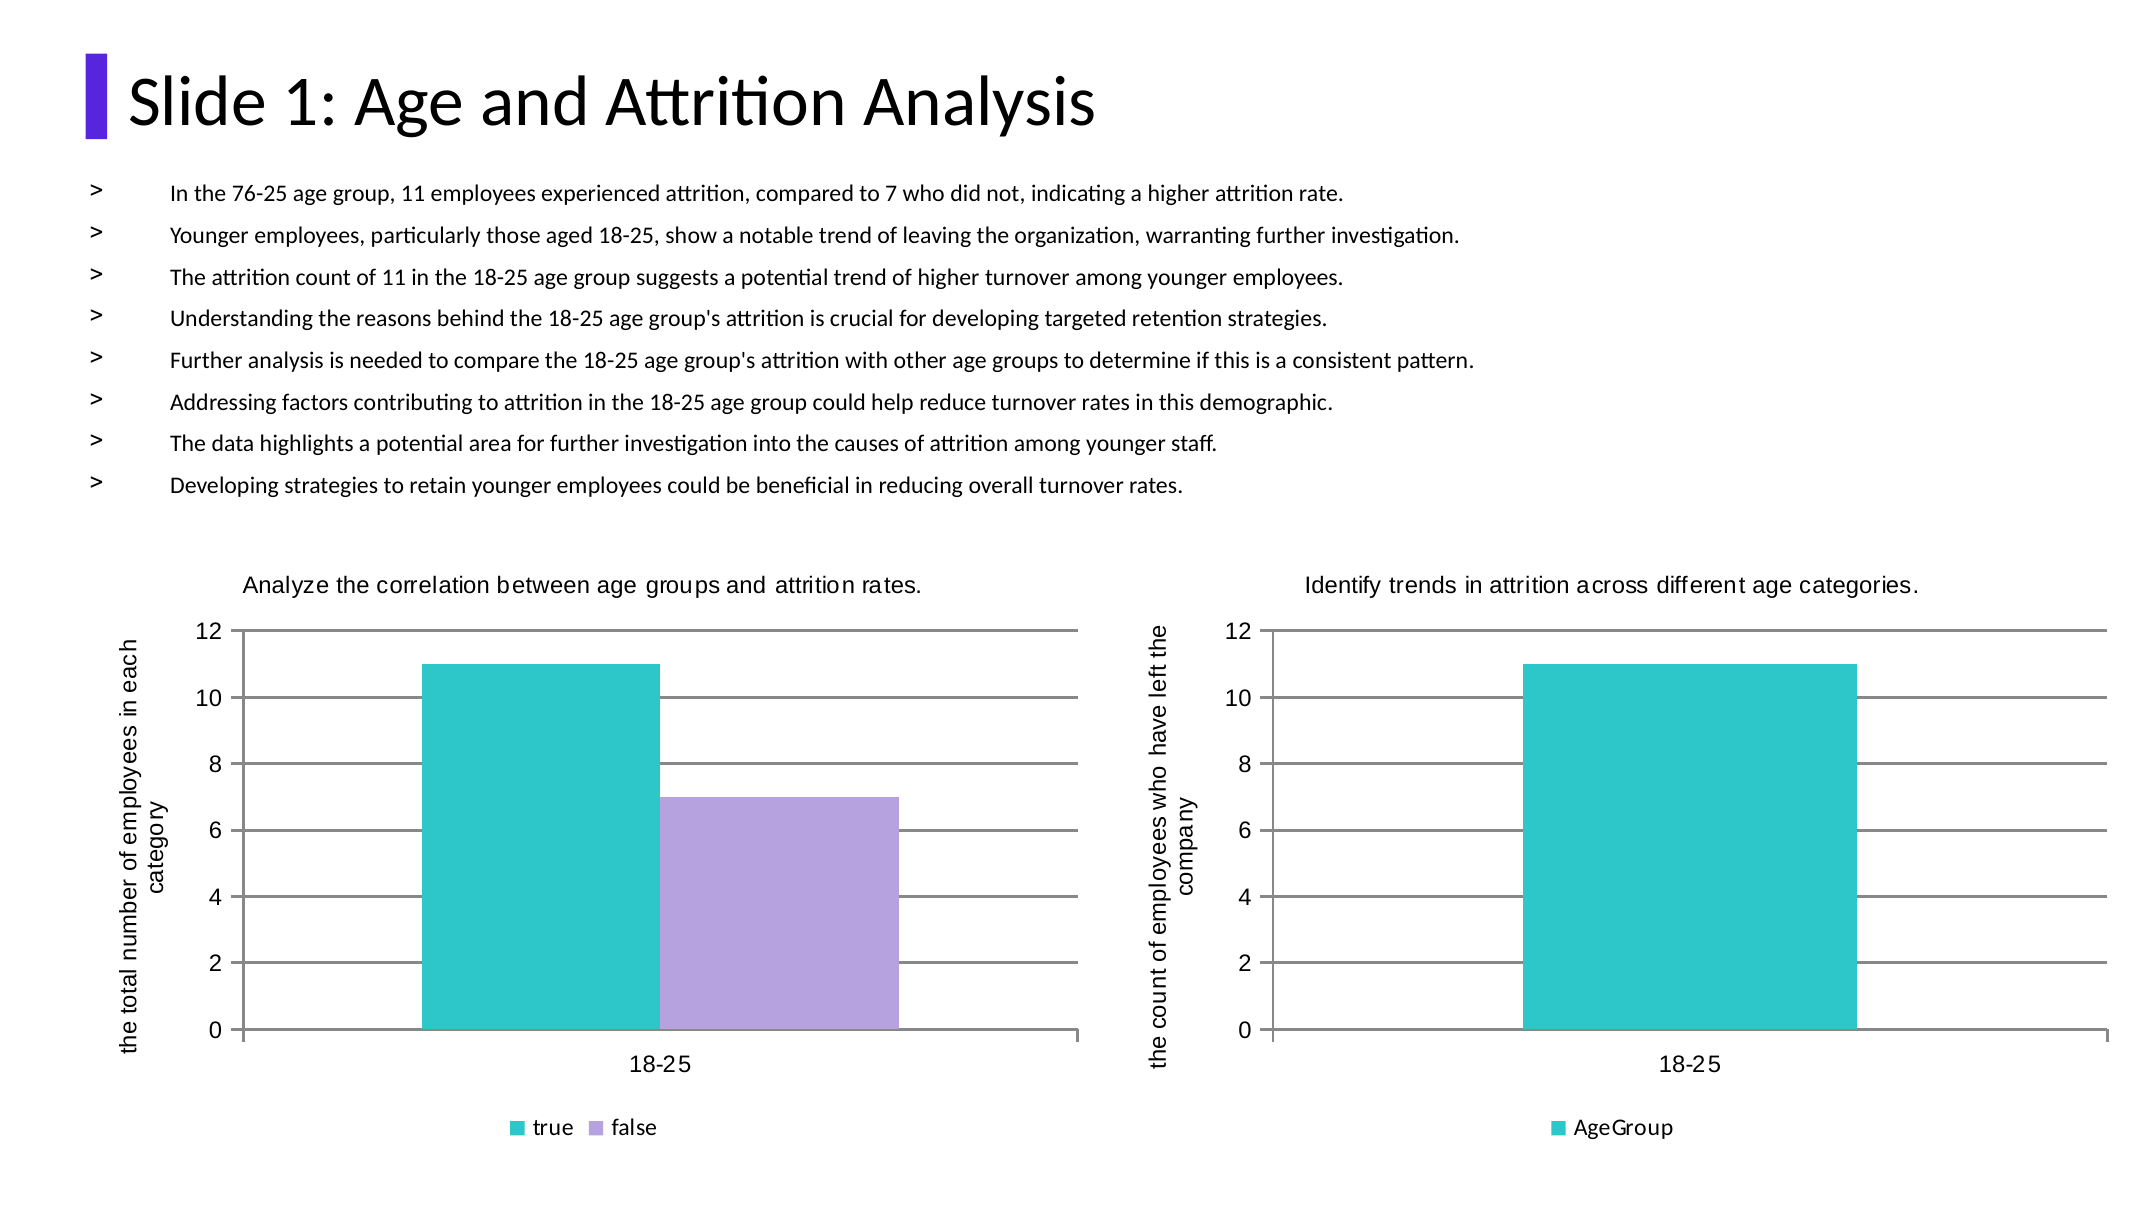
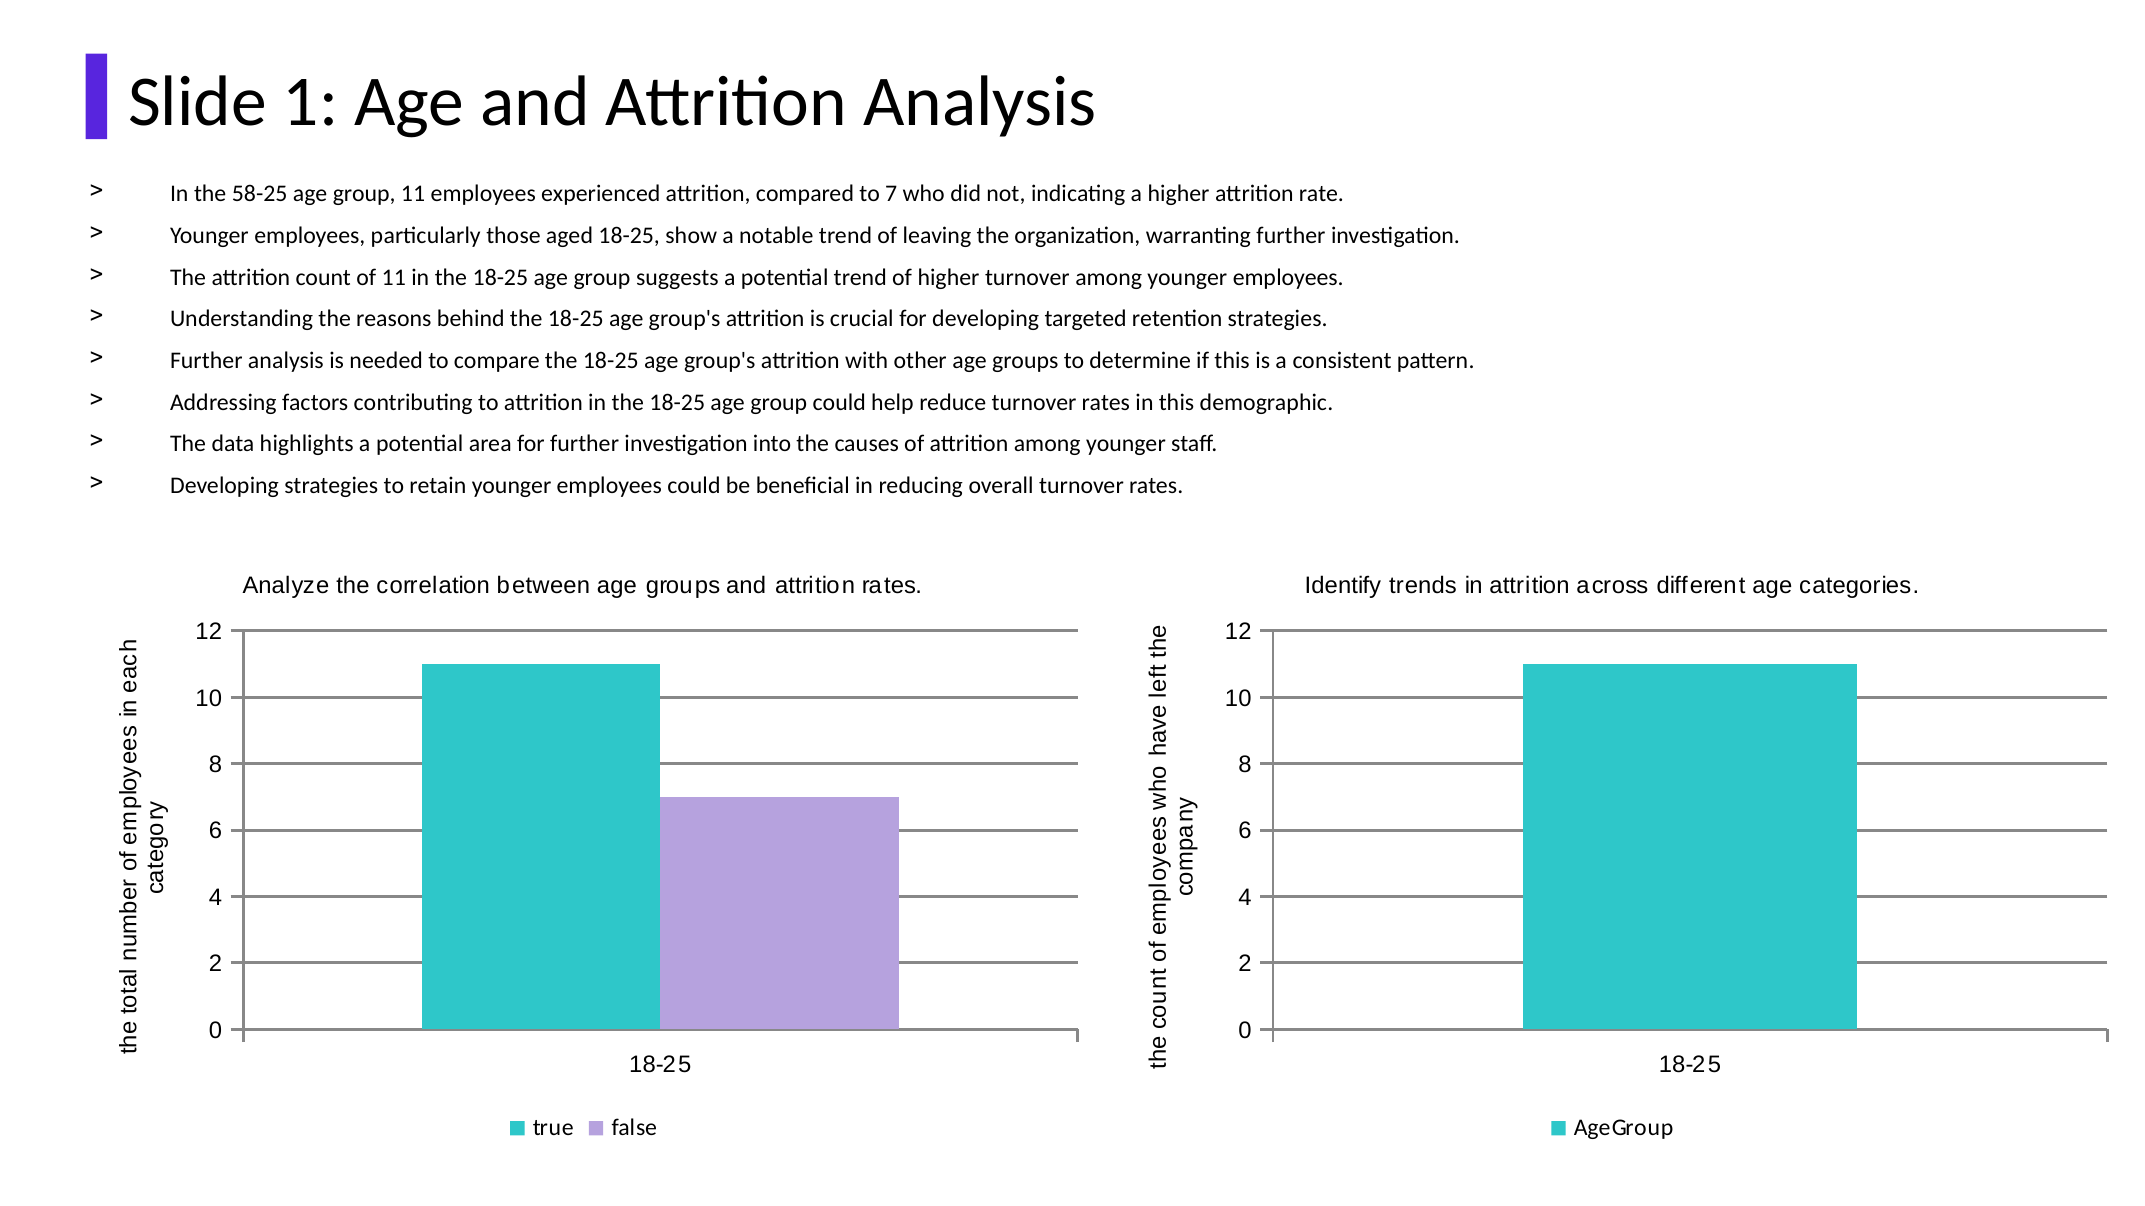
76-25: 76-25 -> 58-25 (260, 194)
